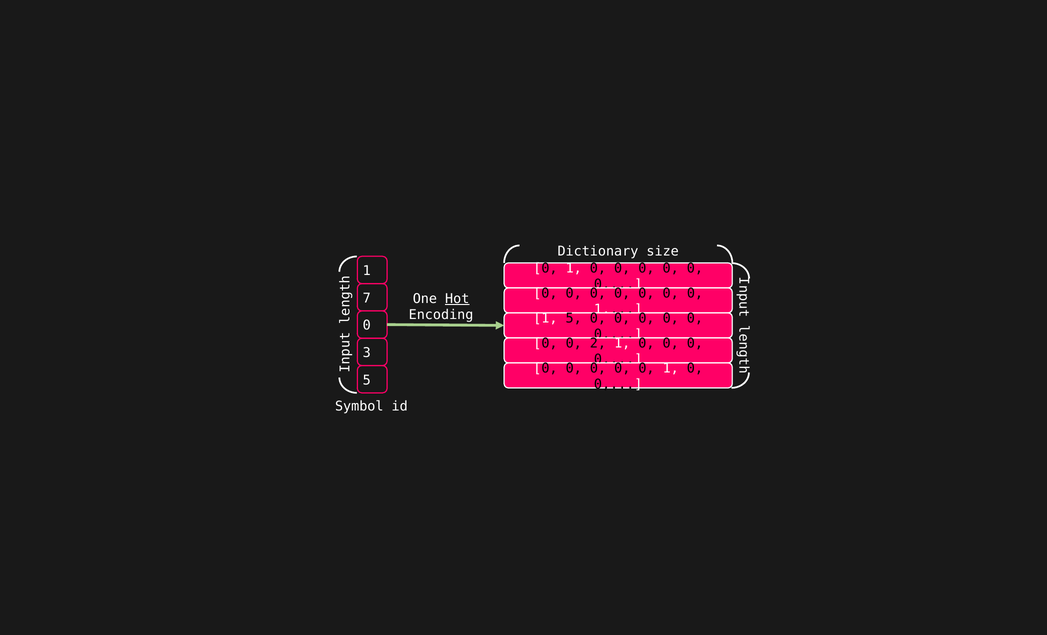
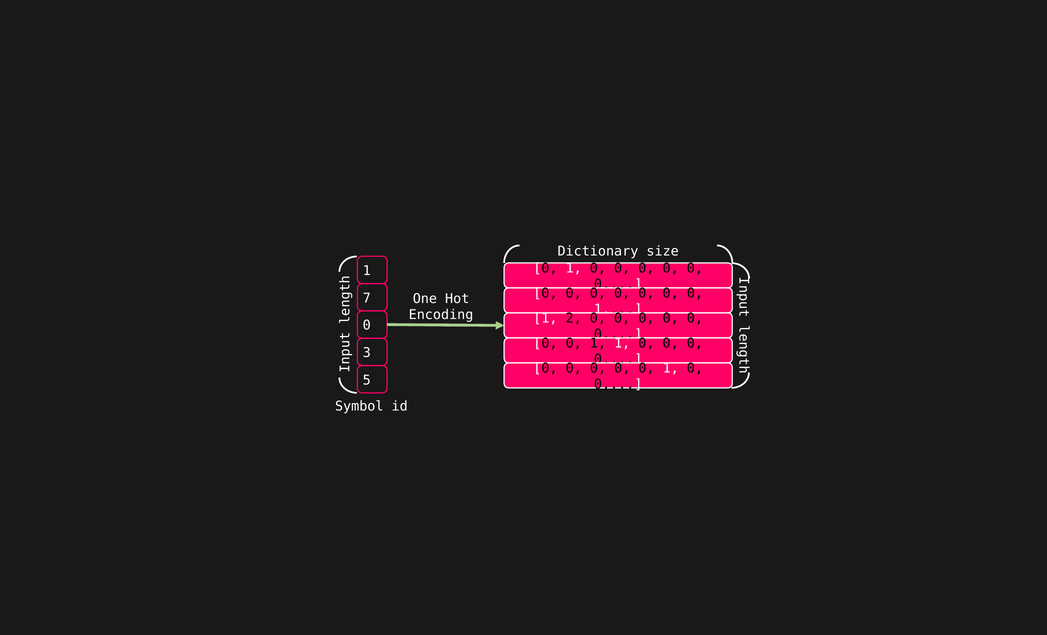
Hot underline: present -> none (457, 299)
1 5: 5 -> 2 (574, 318)
2: 2 -> 1 (598, 343)
